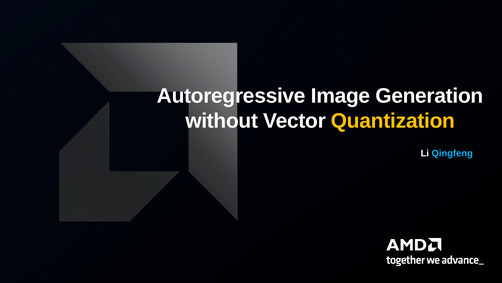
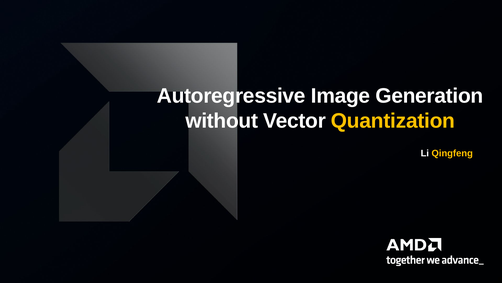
Qingfeng colour: light blue -> yellow (452, 153)
